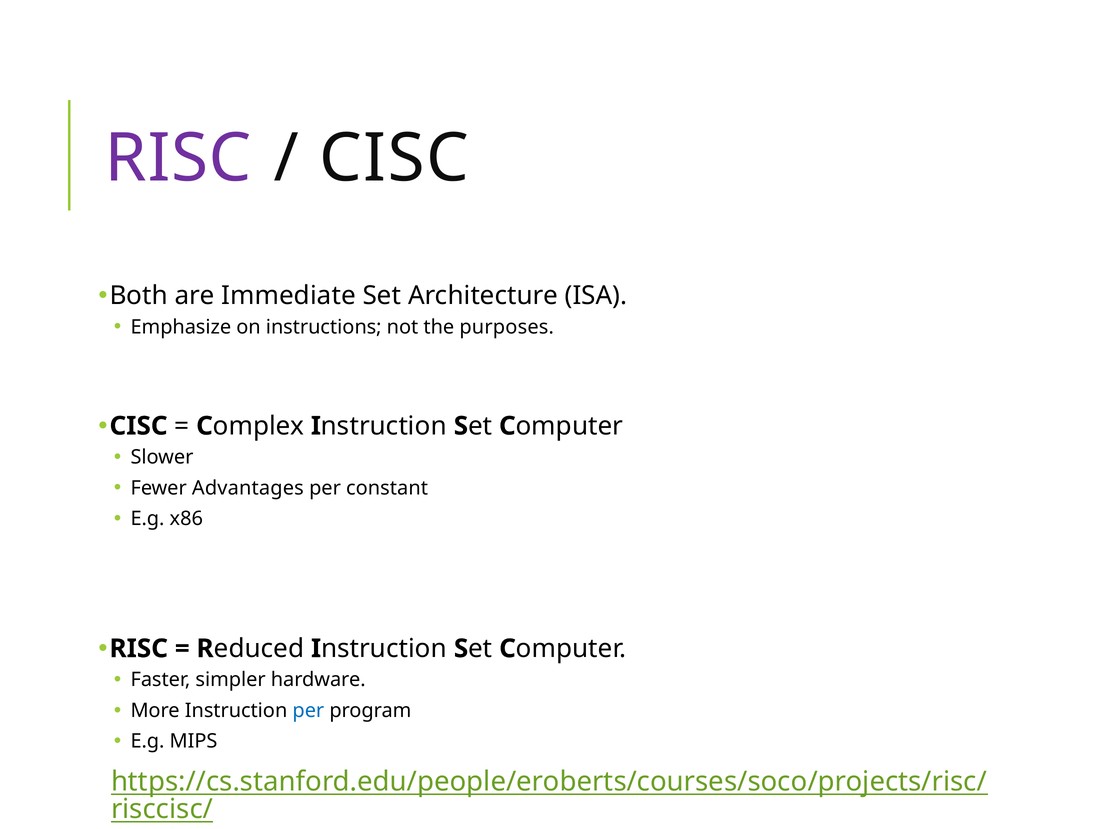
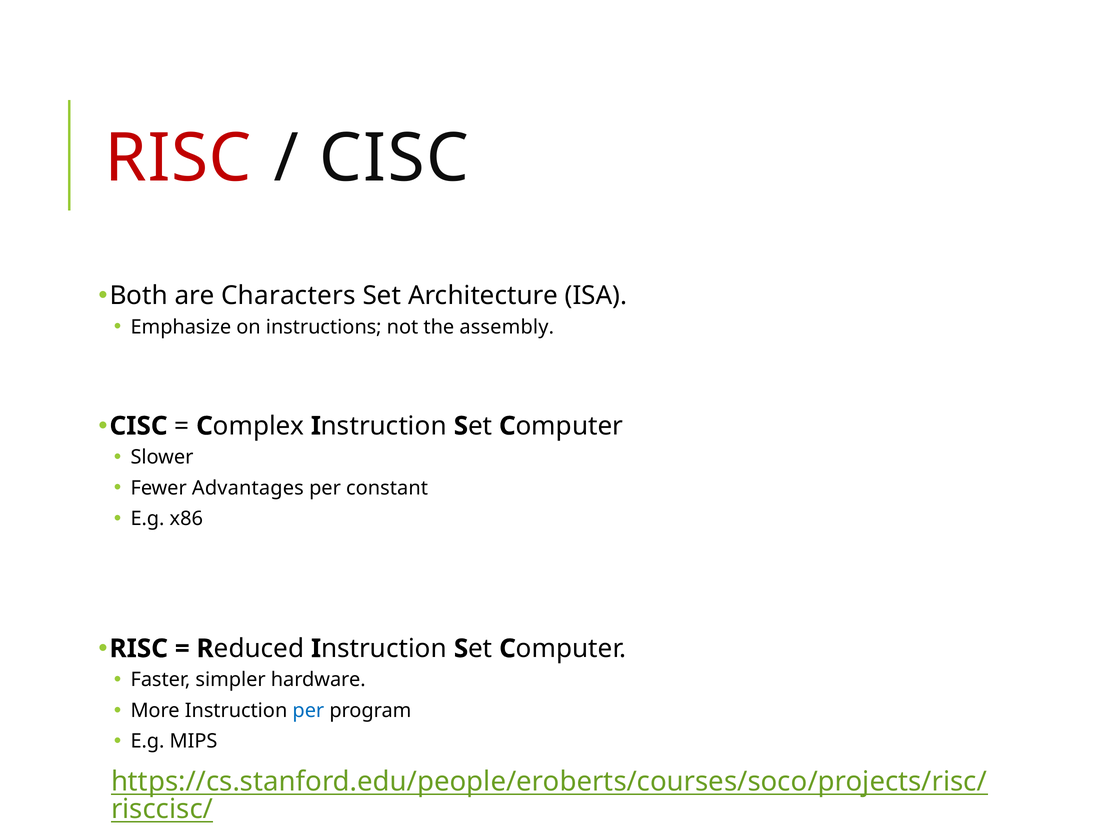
RISC colour: purple -> red (178, 159)
Immediate: Immediate -> Characters (288, 296)
purposes: purposes -> assembly (507, 327)
